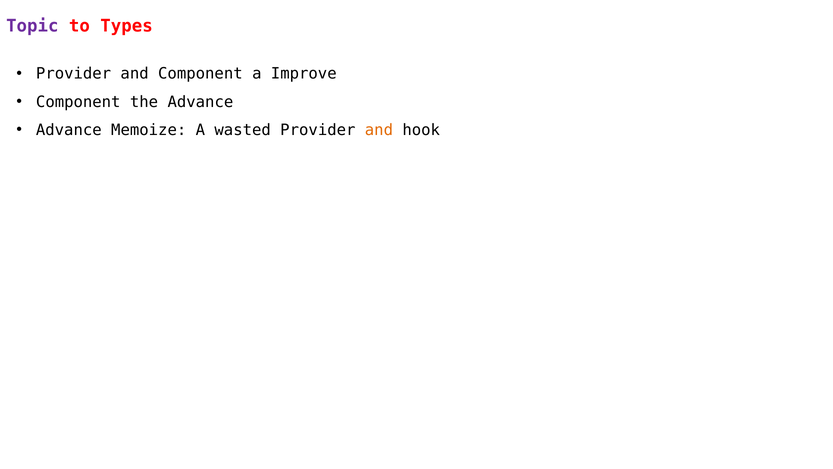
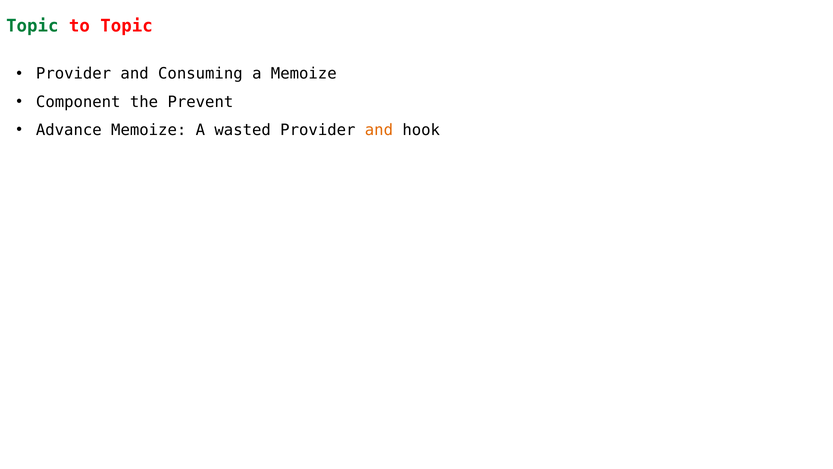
Topic colour: purple -> green (32, 26)
to Types: Types -> Topic (127, 26)
and Component: Component -> Consuming (200, 74)
a Improve: Improve -> Memoize (304, 74)
the Advance: Advance -> Prevent (200, 102)
